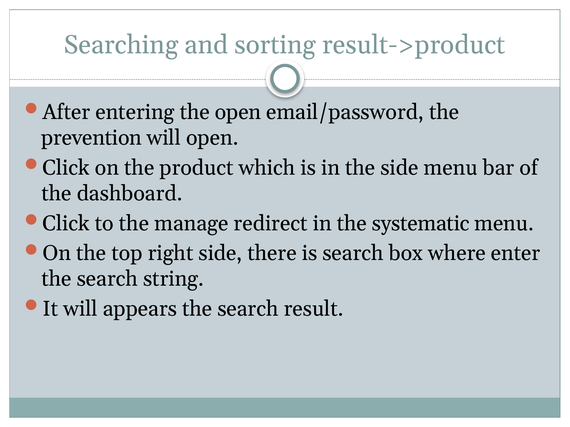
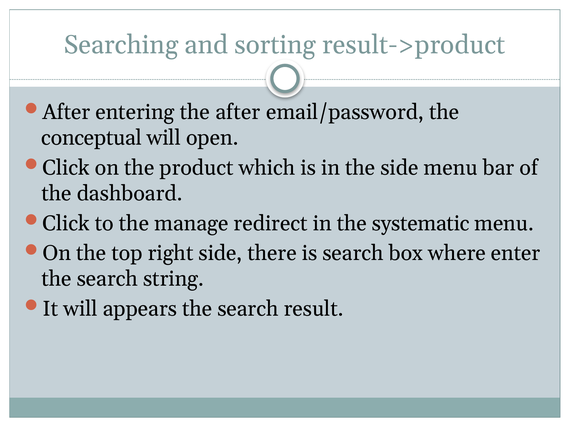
the open: open -> after (238, 112)
prevention: prevention -> conceptual (92, 138)
